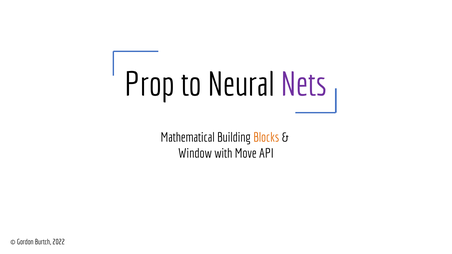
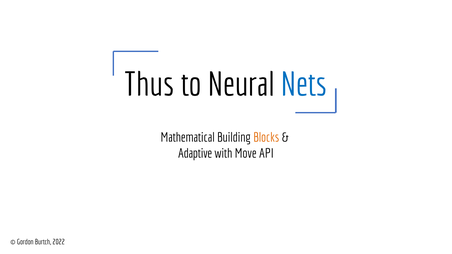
Prop: Prop -> Thus (149, 85)
Nets colour: purple -> blue (304, 85)
Window: Window -> Adaptive (195, 153)
